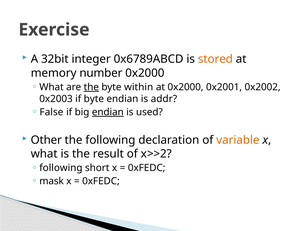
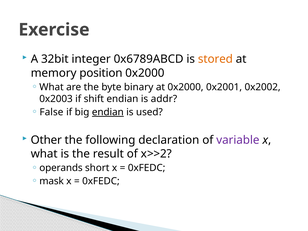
number: number -> position (101, 73)
the underline: present -> none (91, 87)
within: within -> binary (139, 87)
if byte: byte -> shift (94, 99)
variable colour: orange -> purple (238, 140)
following: following -> operands (61, 168)
